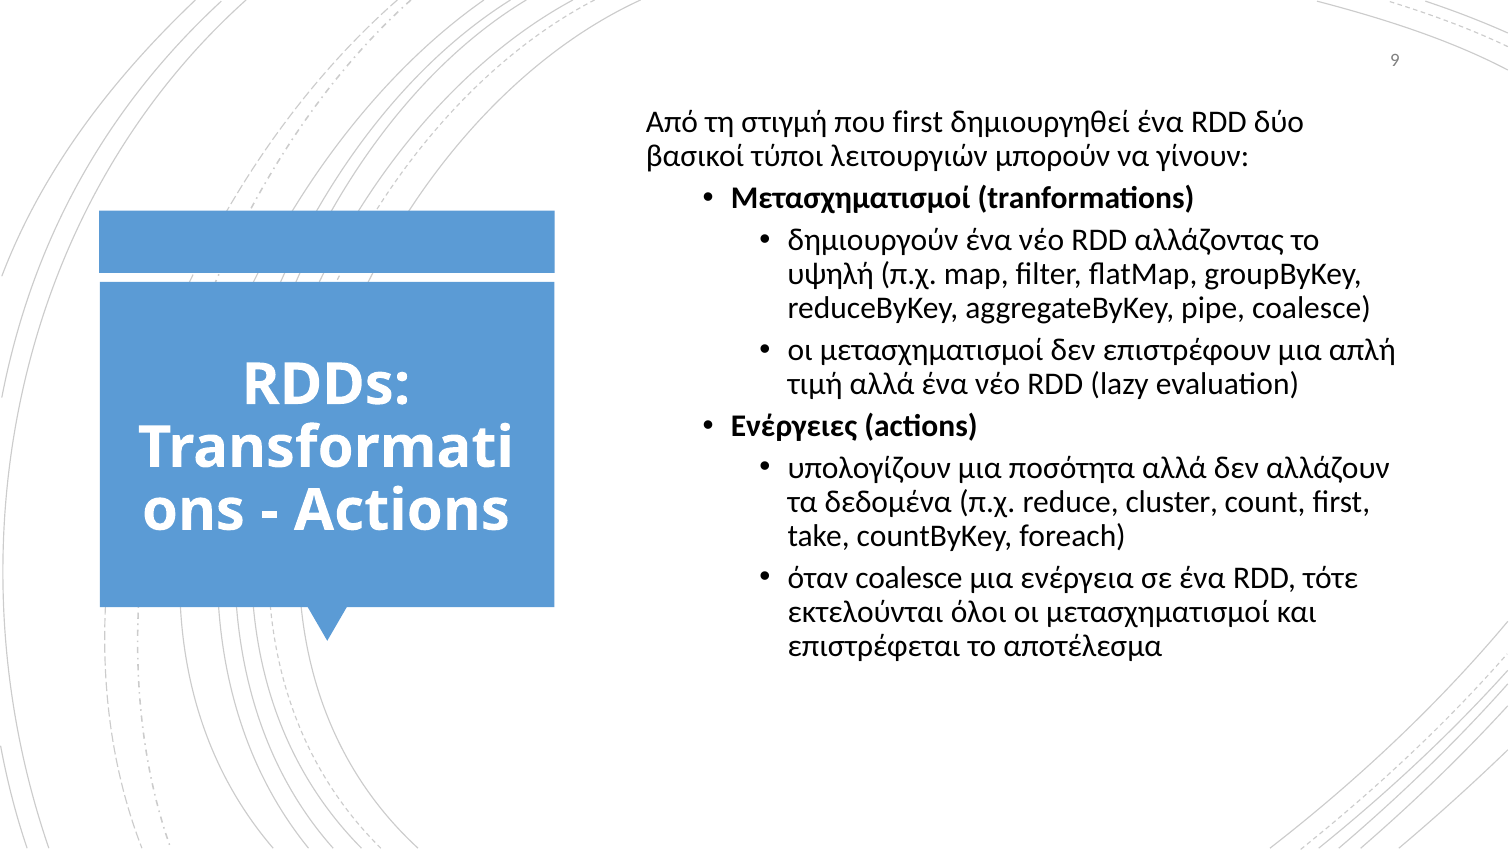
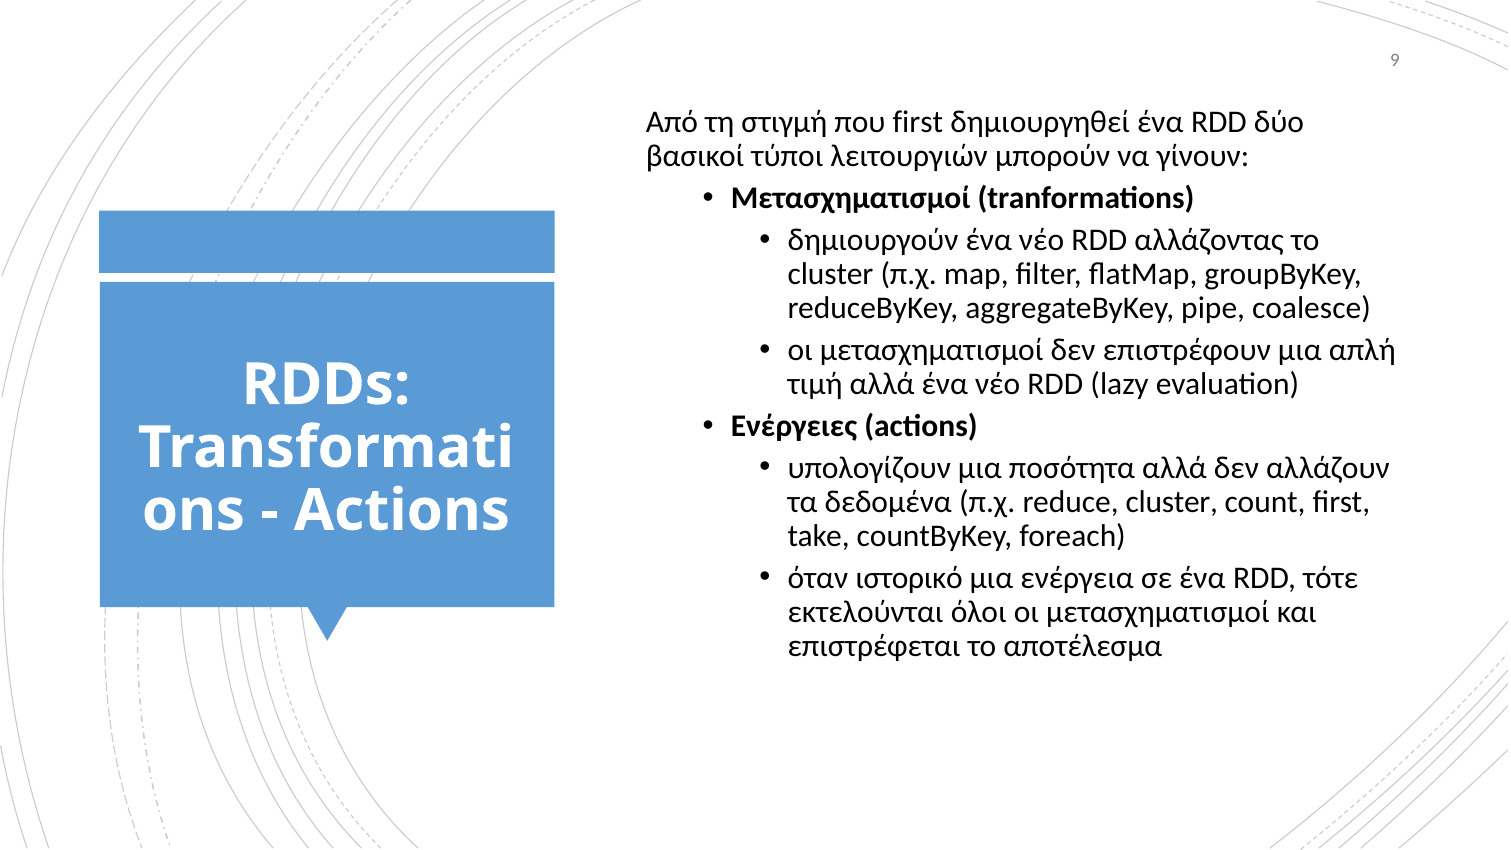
υψηλή: υψηλή -> cluster (831, 274)
όταν coalesce: coalesce -> ιστορικό (909, 578)
